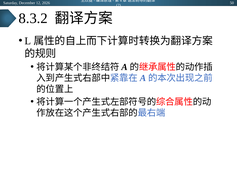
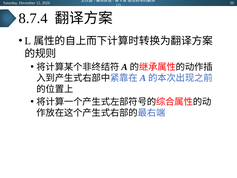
8.3.2: 8.3.2 -> 8.7.4 (33, 18)
